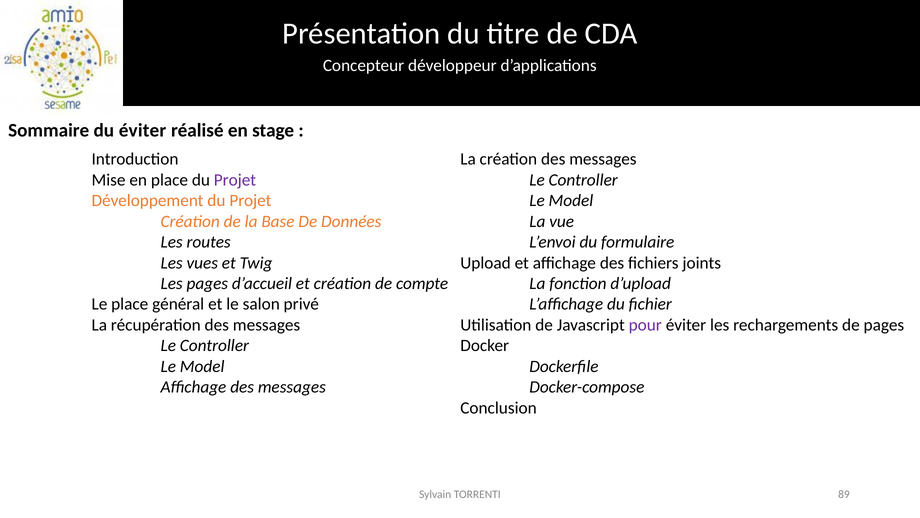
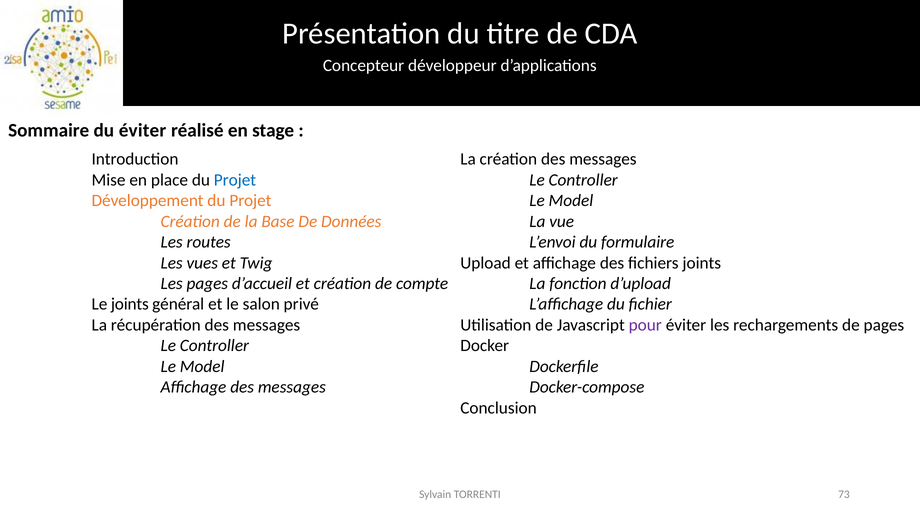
Projet colour: purple -> blue (235, 180)
Le place: place -> joints (130, 304)
89: 89 -> 73 (844, 494)
